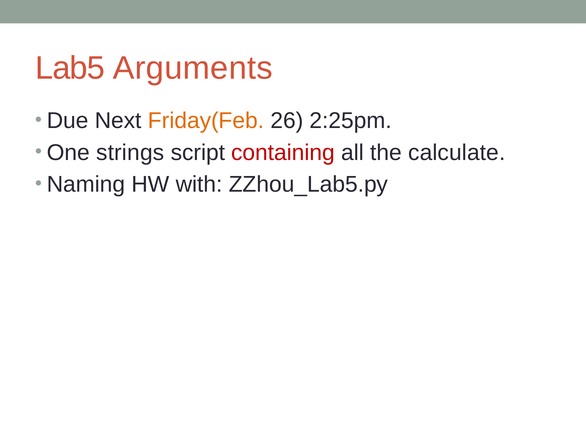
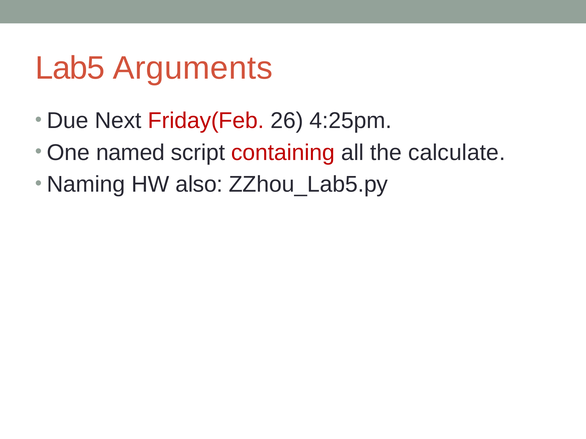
Friday(Feb colour: orange -> red (206, 121)
2:25pm: 2:25pm -> 4:25pm (351, 121)
strings: strings -> named (130, 153)
with: with -> also (199, 185)
